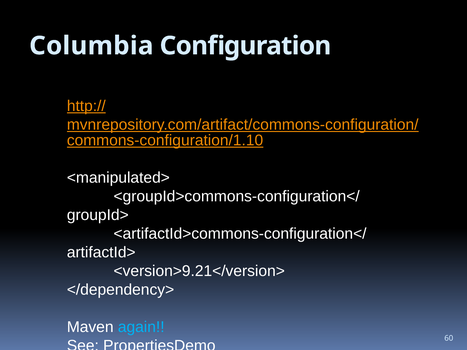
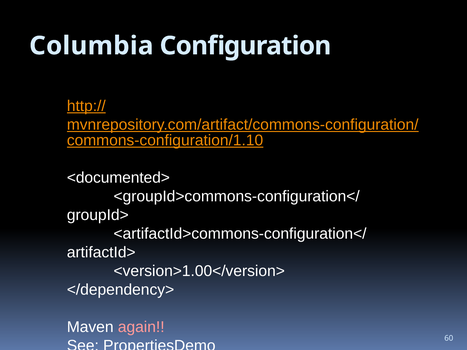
<manipulated>: <manipulated> -> <documented> (118, 178)
<version>9.21</version>: <version>9.21</version> -> <version>1.00</version> (199, 271)
again colour: light blue -> pink (141, 327)
